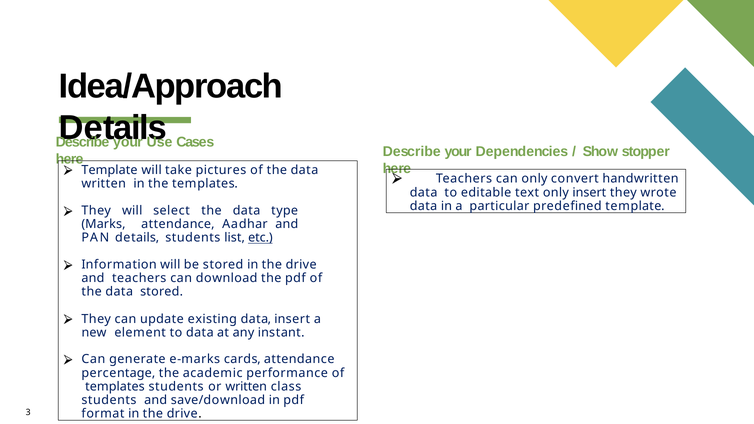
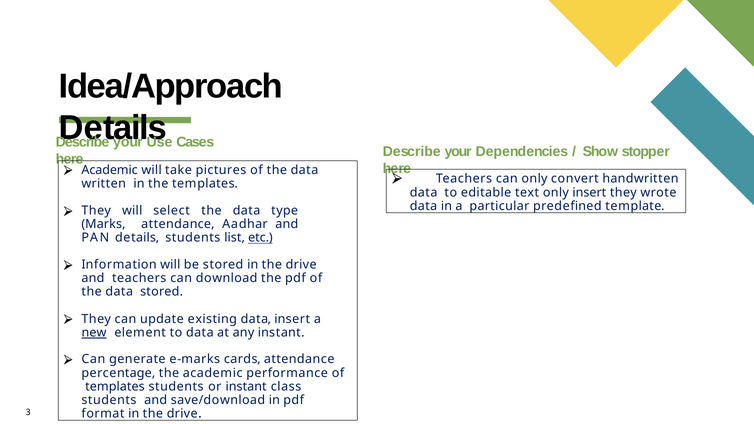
Template: Template -> Academic (110, 170)
new underline: none -> present (94, 333)
or written: written -> instant (246, 387)
